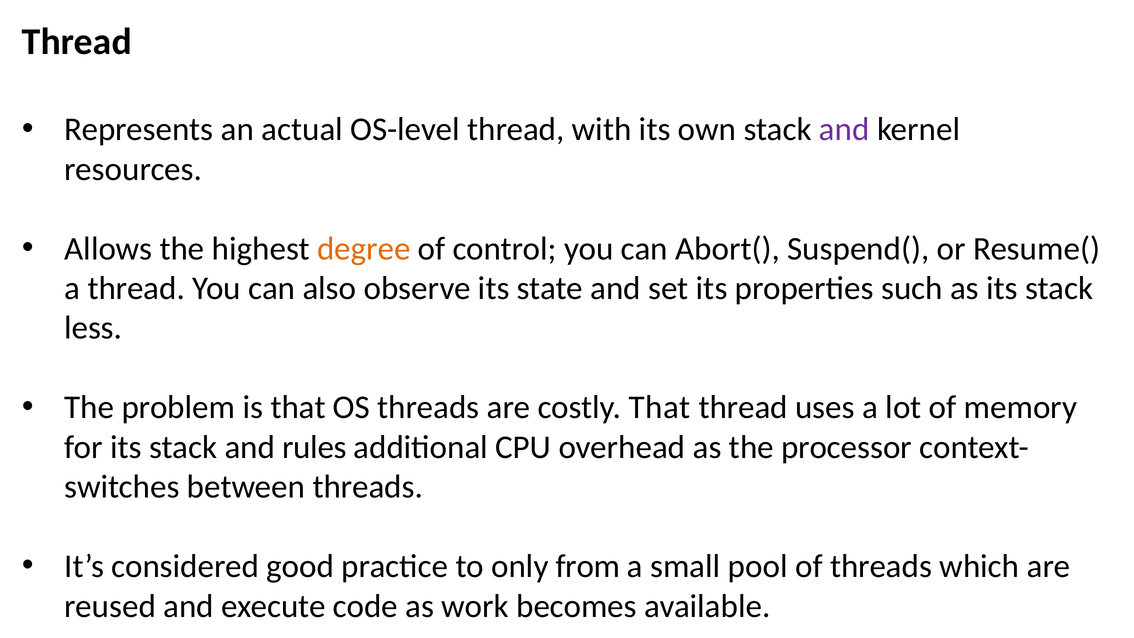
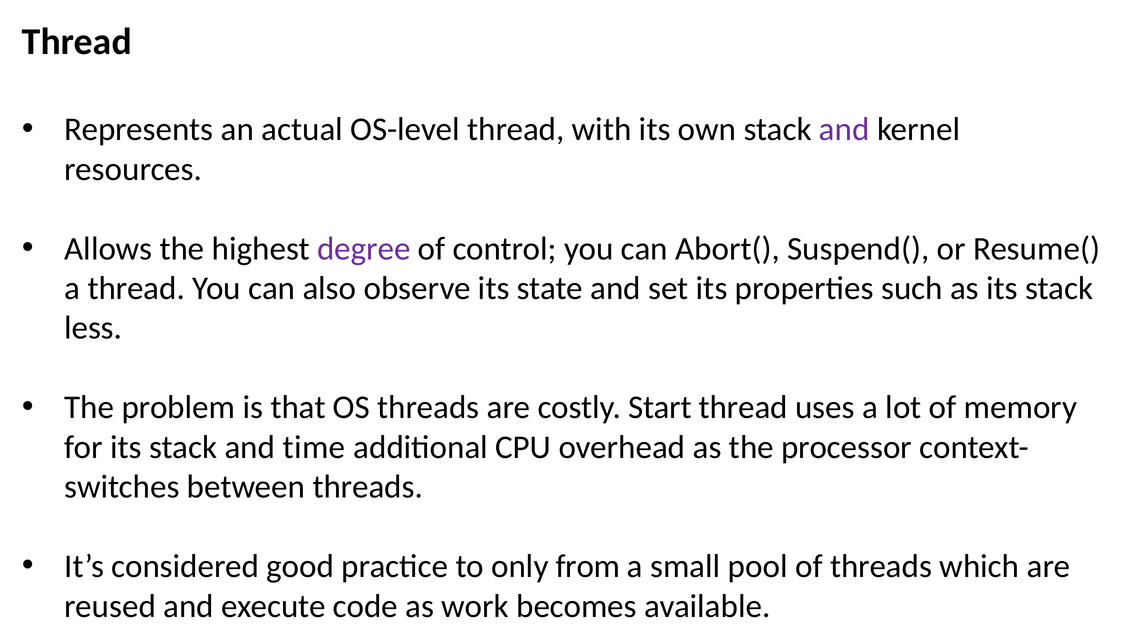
degree colour: orange -> purple (364, 249)
costly That: That -> Start (660, 407)
rules: rules -> time (314, 447)
